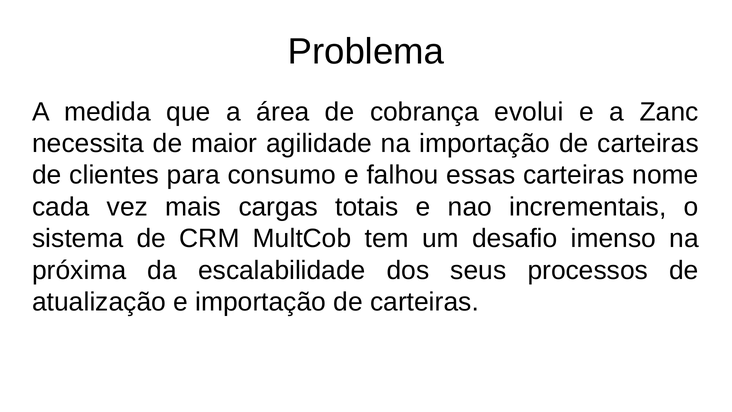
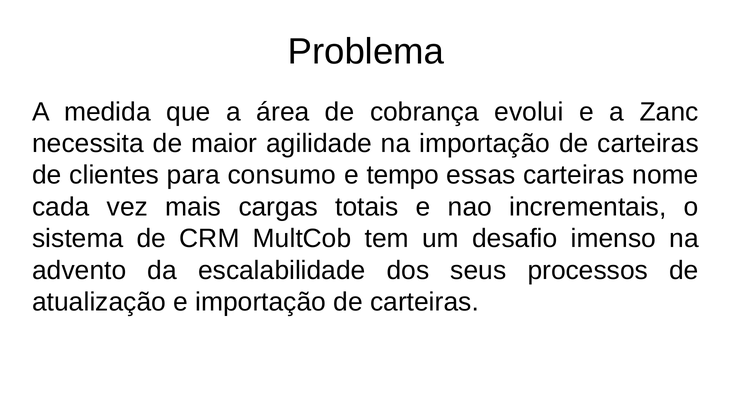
falhou: falhou -> tempo (403, 175)
próxima: próxima -> advento (79, 270)
